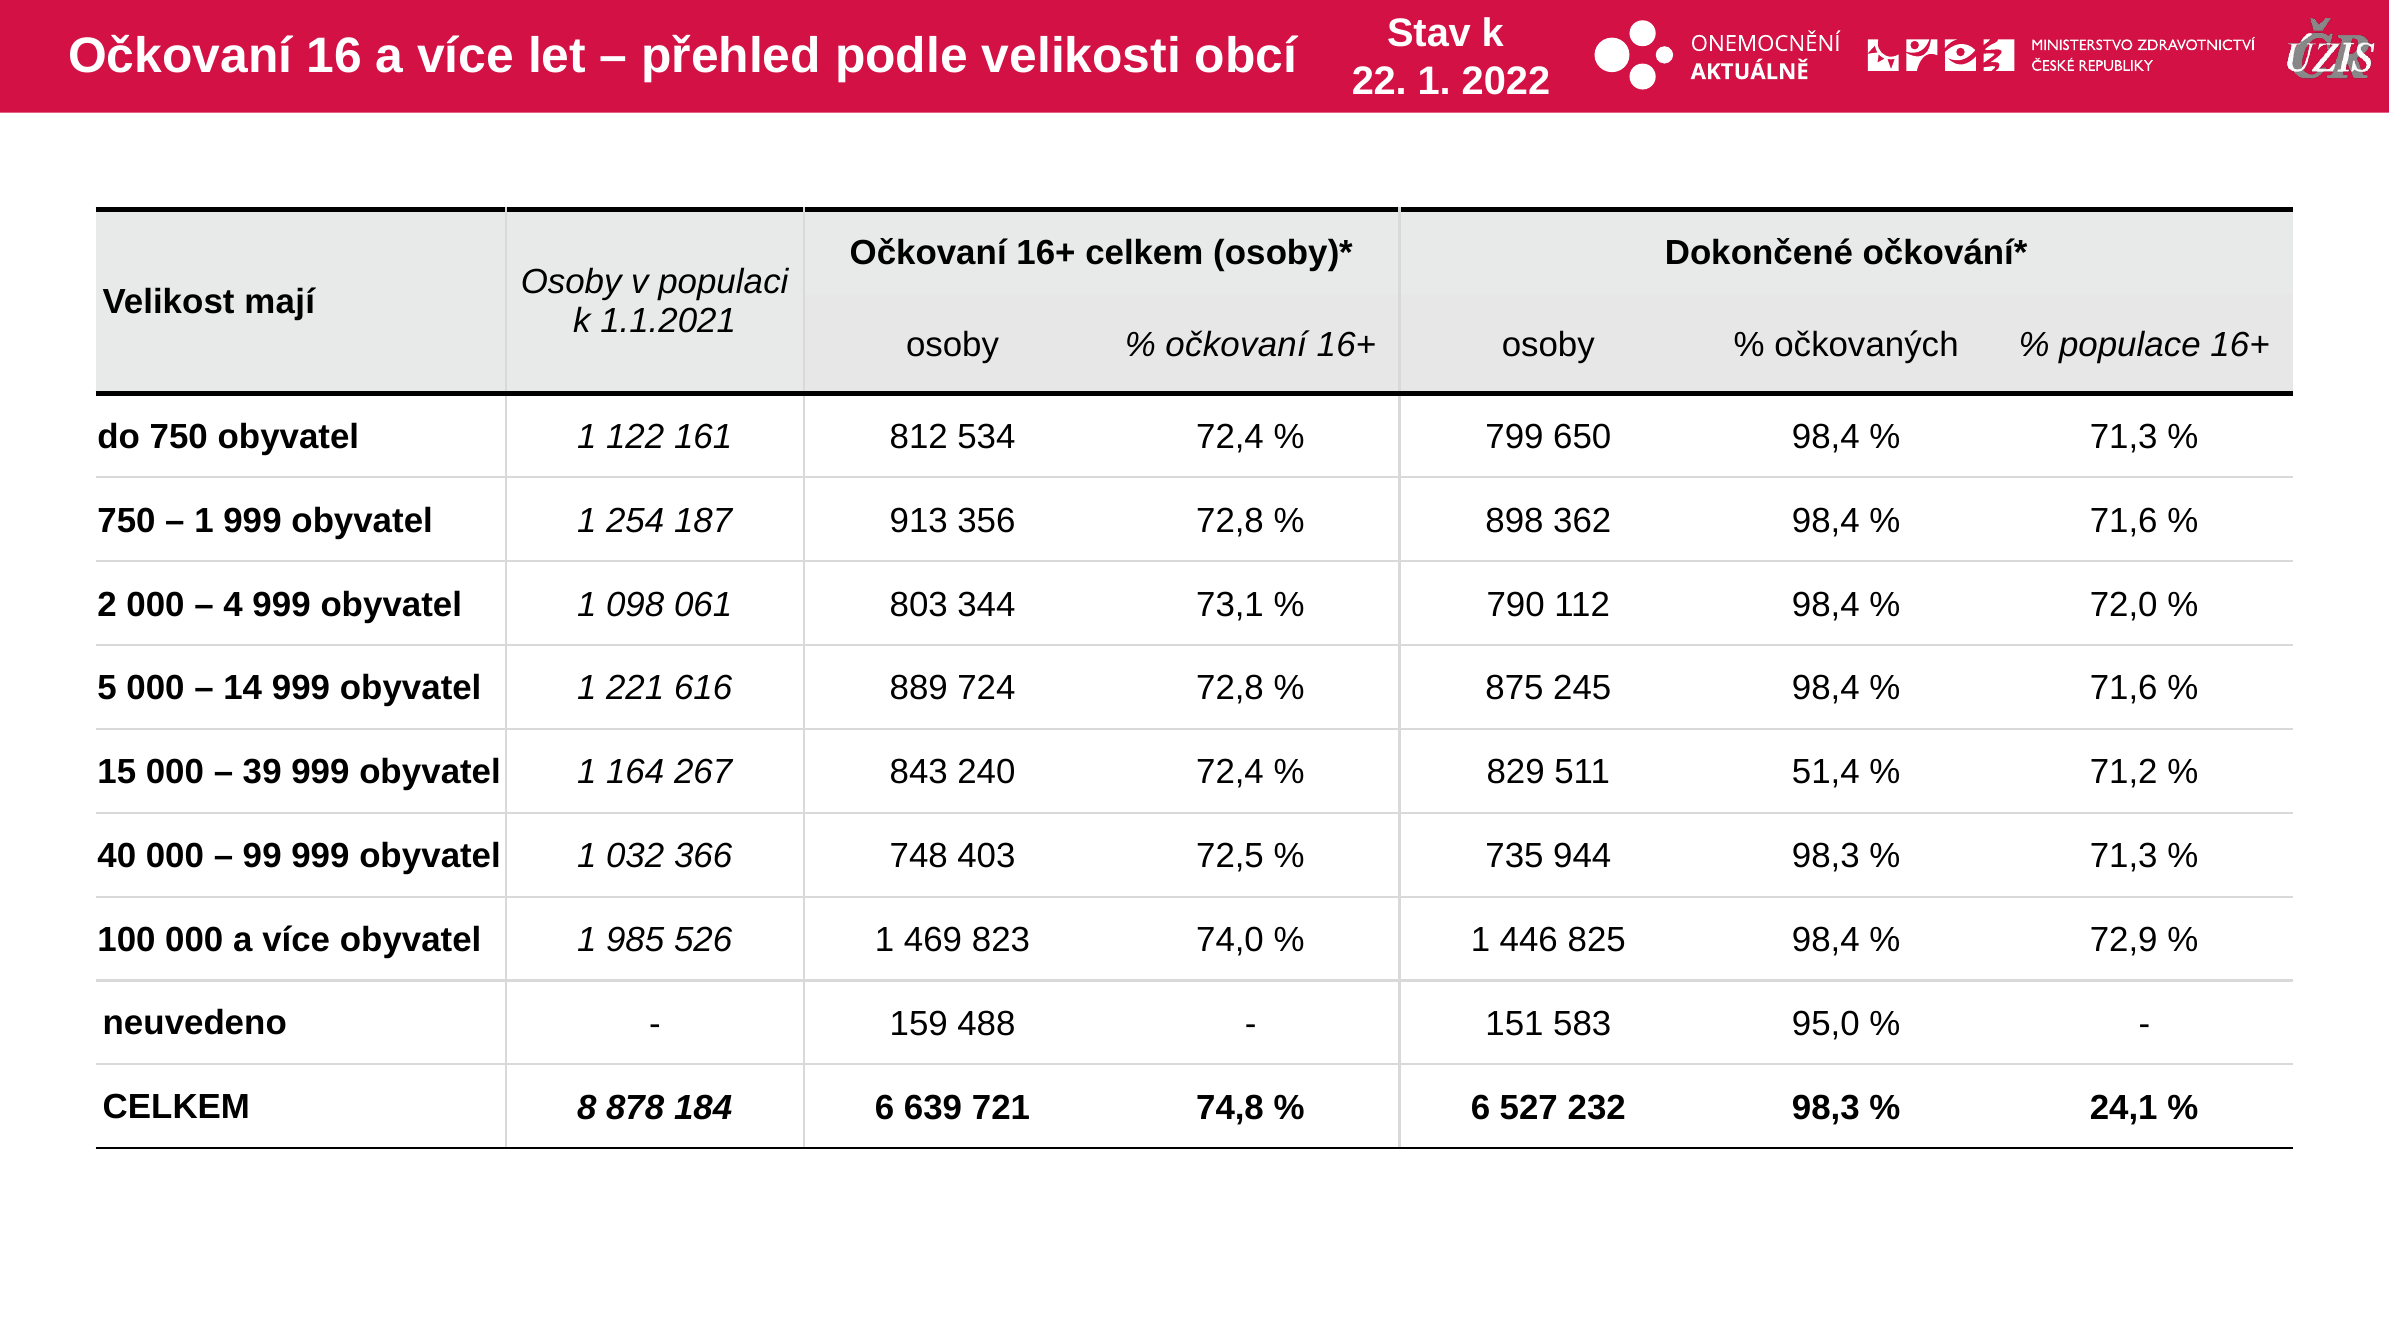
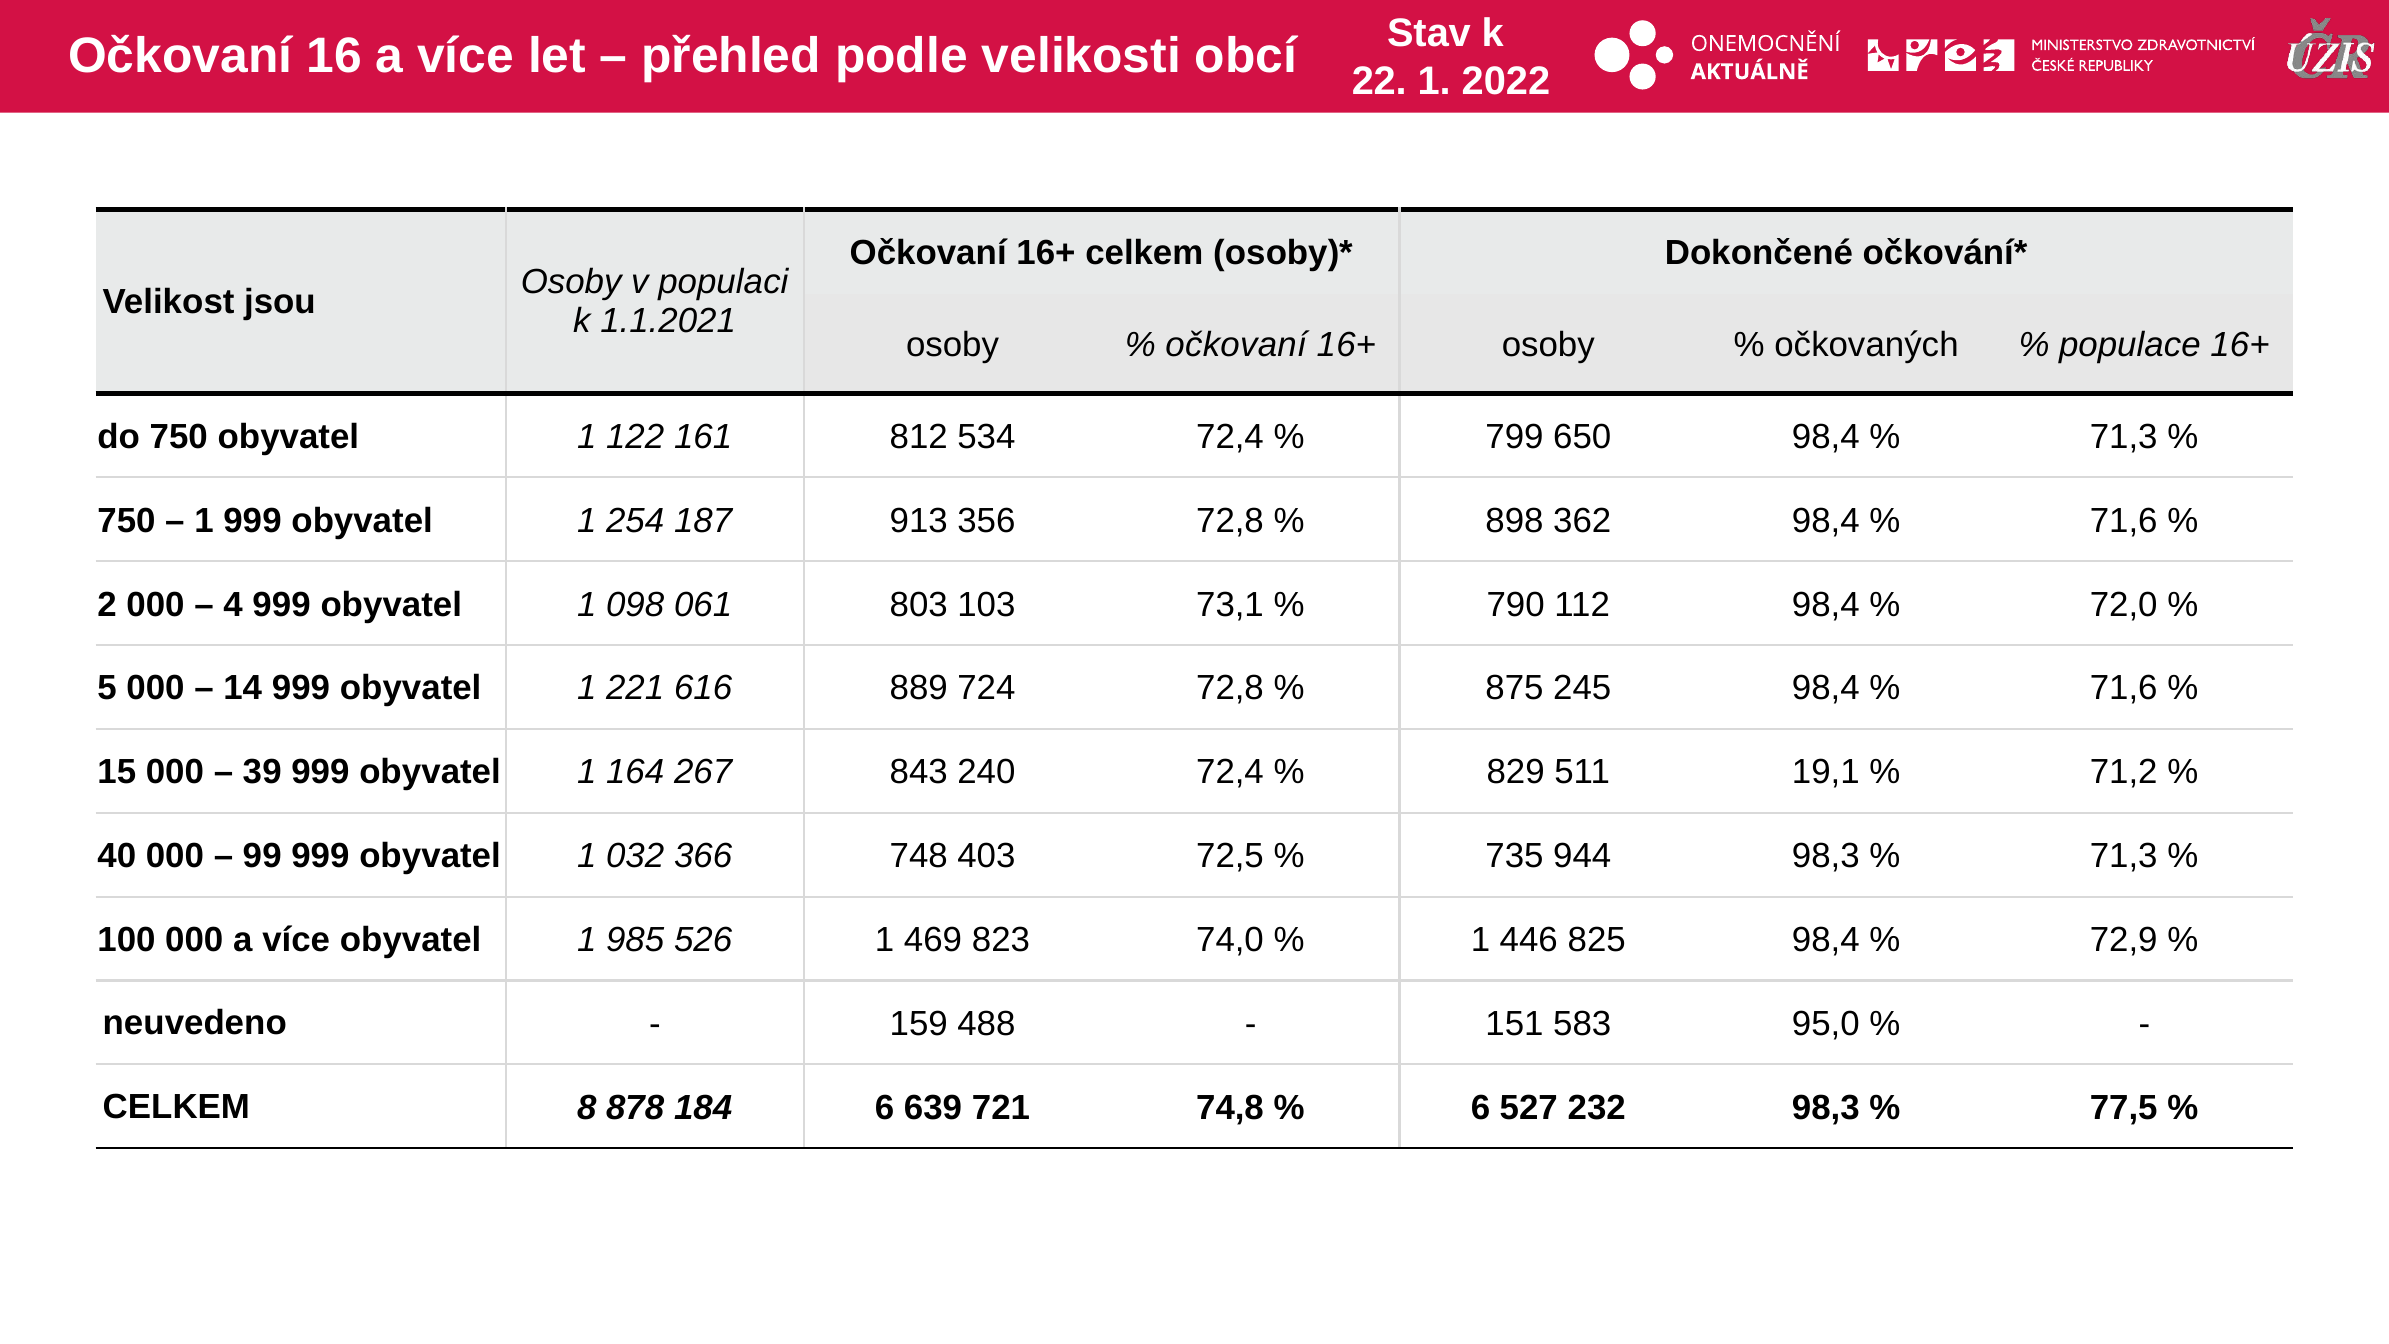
mají: mají -> jsou (280, 302)
344: 344 -> 103 (986, 604)
51,4: 51,4 -> 19,1 (1826, 772)
24,1: 24,1 -> 77,5 (2124, 1108)
